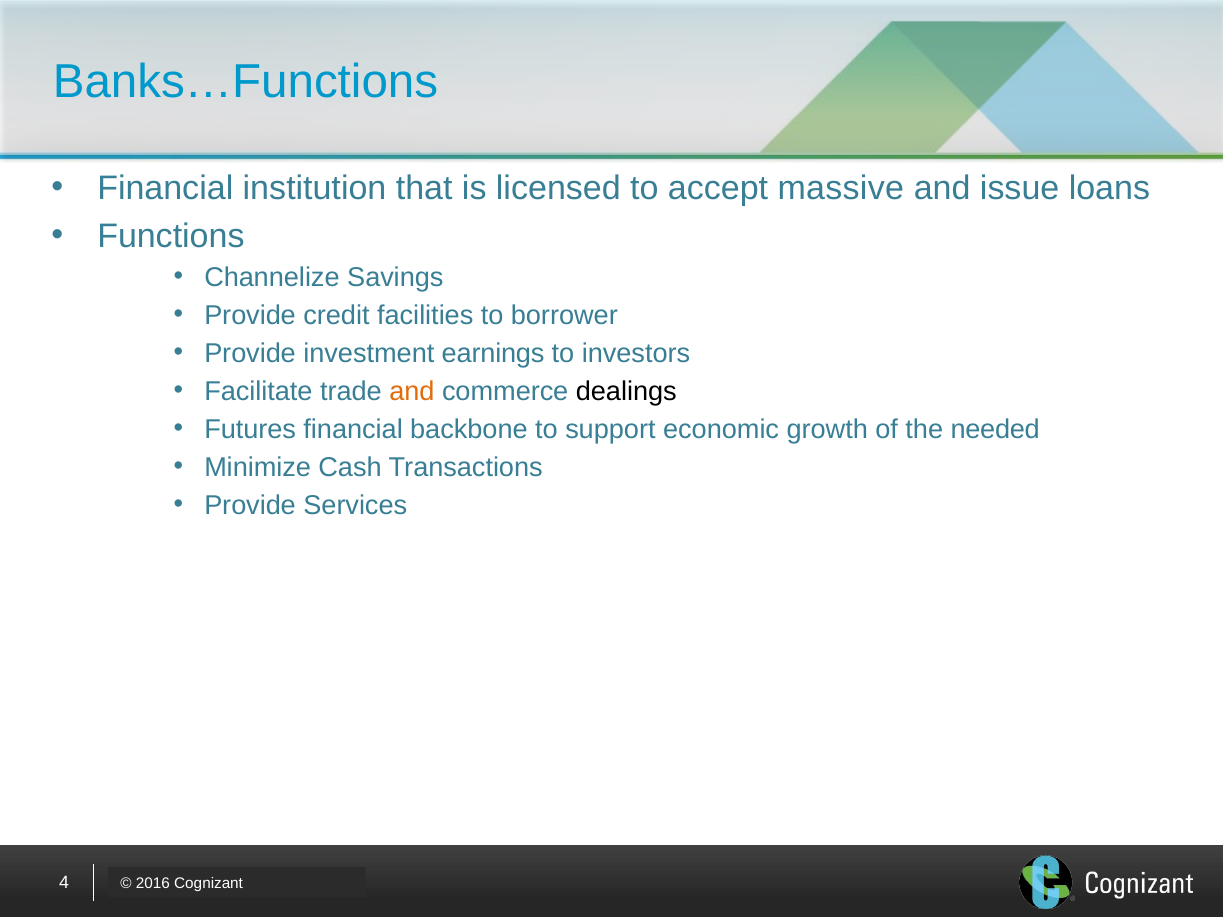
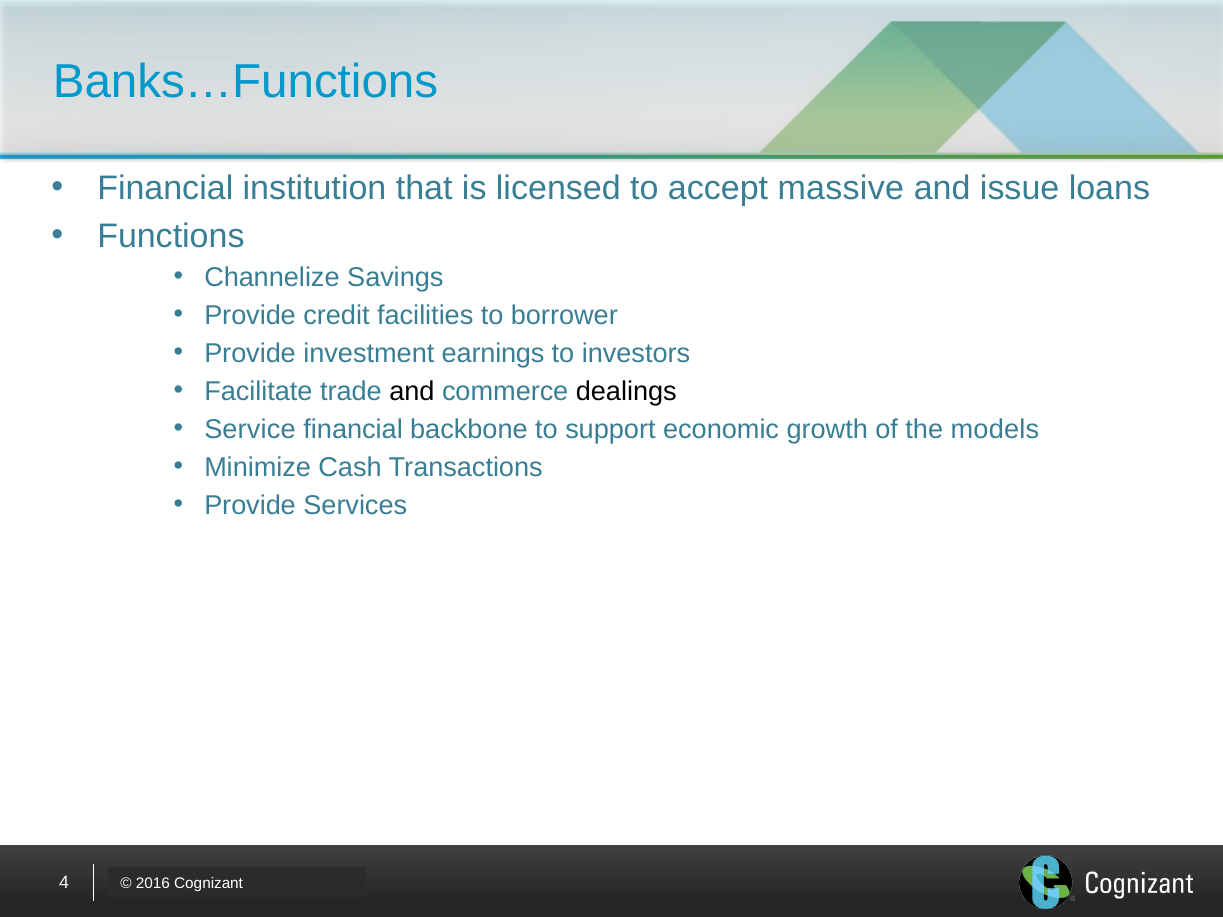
and colour: orange -> black (412, 392)
Futures: Futures -> Service (250, 430)
needed: needed -> models (995, 430)
